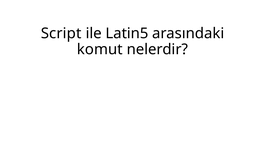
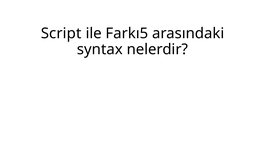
Latin5: Latin5 -> Farkı5 (127, 33)
komut: komut -> syntax (100, 49)
